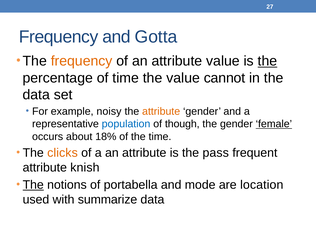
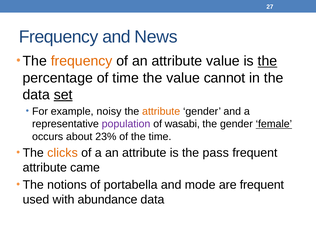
Gotta: Gotta -> News (156, 37)
set underline: none -> present (63, 95)
population colour: blue -> purple (126, 124)
though: though -> wasabi (182, 124)
18%: 18% -> 23% (106, 137)
knish: knish -> came (85, 168)
The underline: present -> none (33, 185)
are location: location -> frequent (262, 185)
summarize: summarize -> abundance (108, 200)
